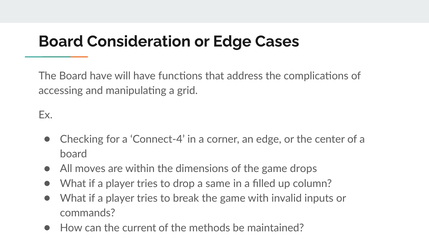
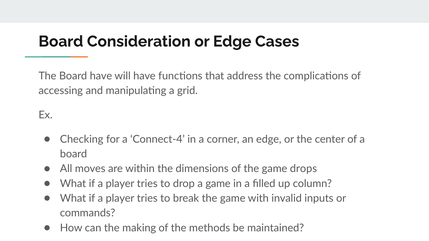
a same: same -> game (218, 184)
current: current -> making (139, 228)
